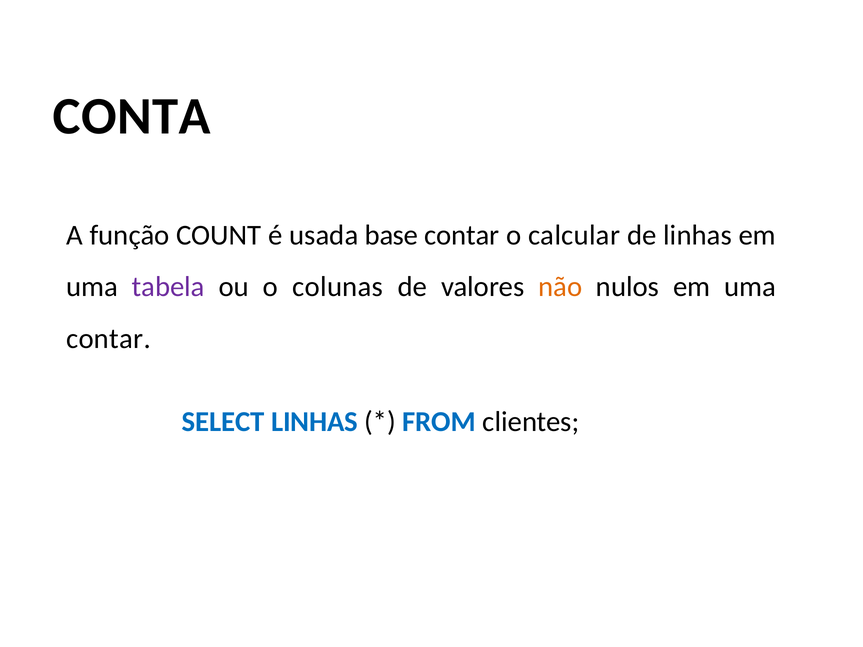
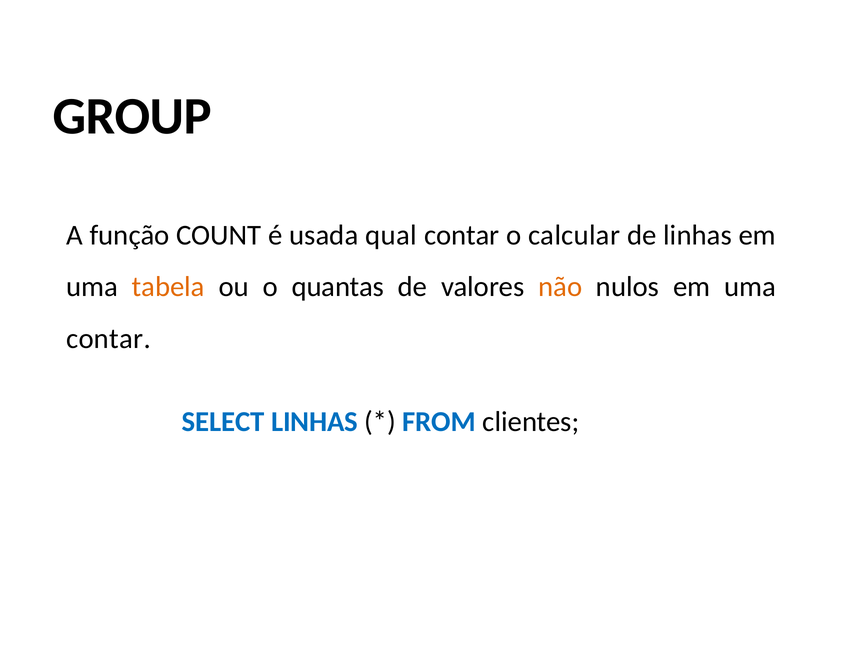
CONTA: CONTA -> GROUP (132, 116)
base: base -> qual (391, 235)
tabela colour: purple -> orange (168, 287)
colunas: colunas -> quantas (338, 287)
